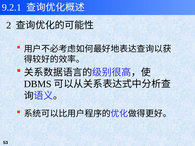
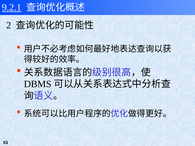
9.2.1 underline: none -> present (12, 7)
